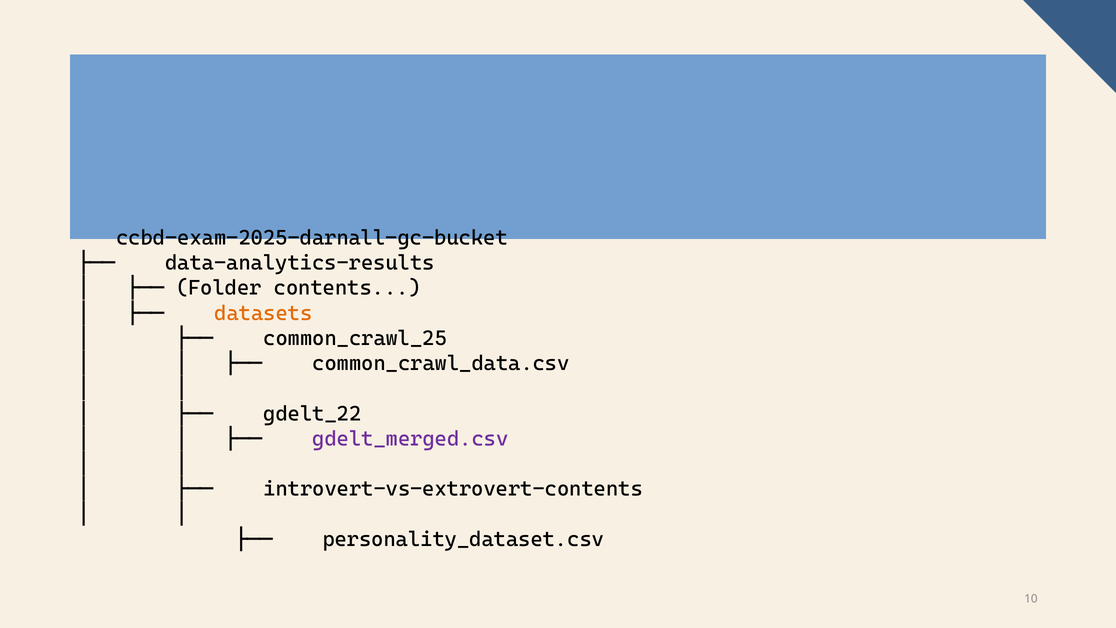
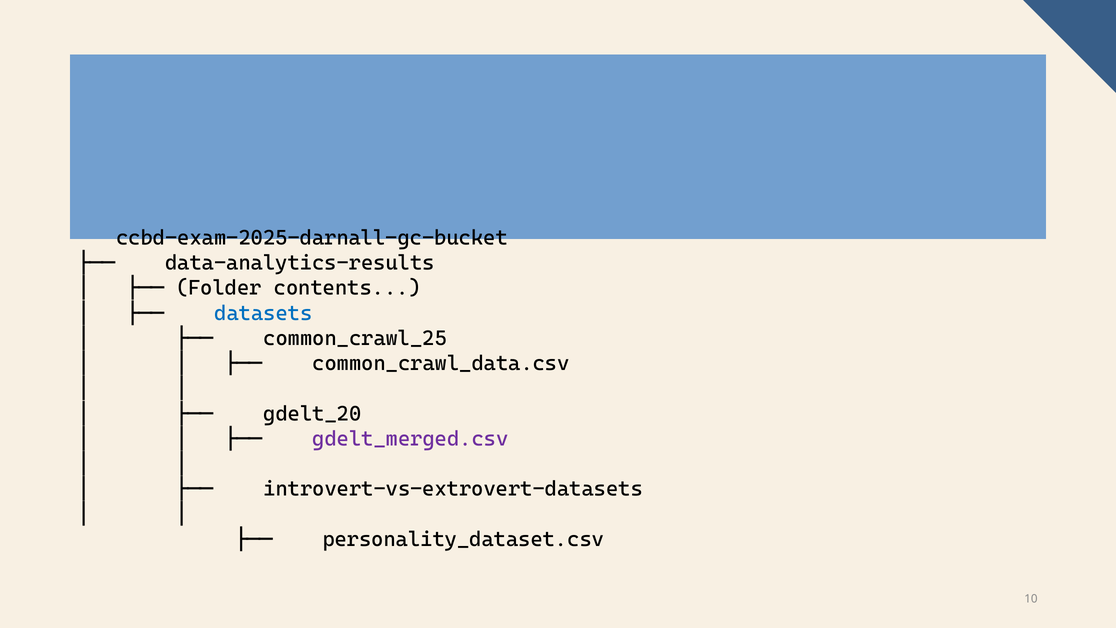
datasets colour: orange -> blue (263, 313)
gdelt_22: gdelt_22 -> gdelt_20 (312, 413)
introvert-vs-extrovert-contents: introvert-vs-extrovert-contents -> introvert-vs-extrovert-datasets (453, 489)
